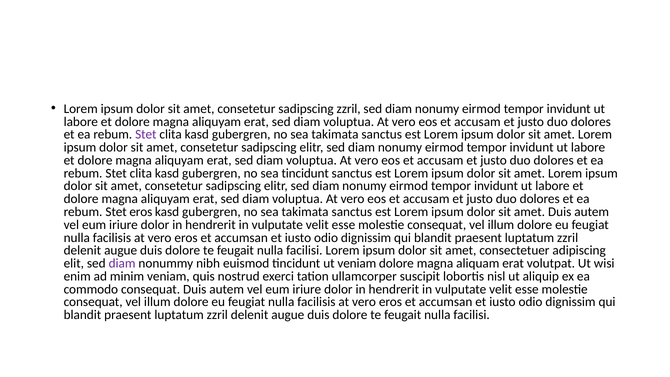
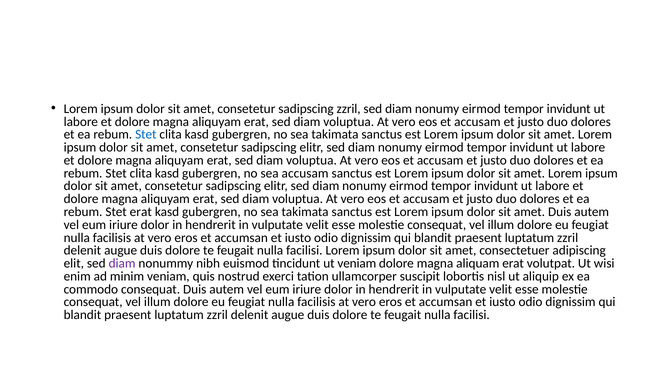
Stet colour: purple -> blue (146, 135)
sea tincidunt: tincidunt -> accusam (305, 173)
Stet eros: eros -> erat (141, 212)
